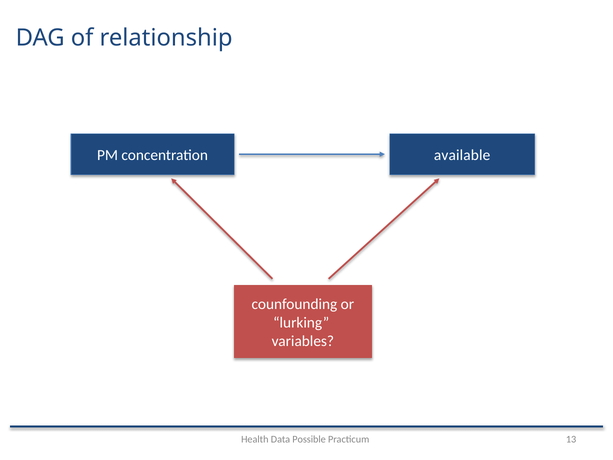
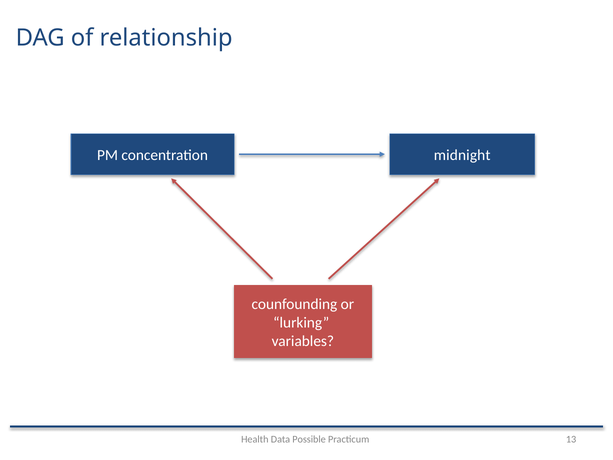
available: available -> midnight (462, 155)
